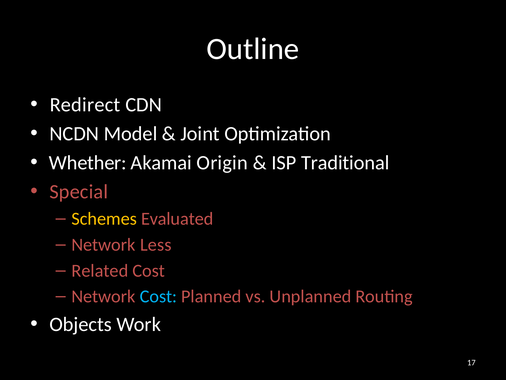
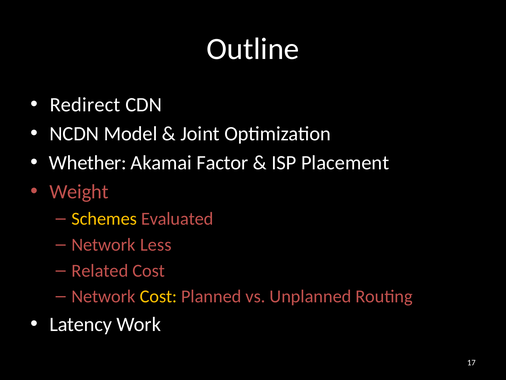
Origin: Origin -> Factor (222, 163)
Traditional: Traditional -> Placement (345, 163)
Special: Special -> Weight (79, 192)
Cost colour: light blue -> yellow (158, 296)
Objects: Objects -> Latency (81, 324)
